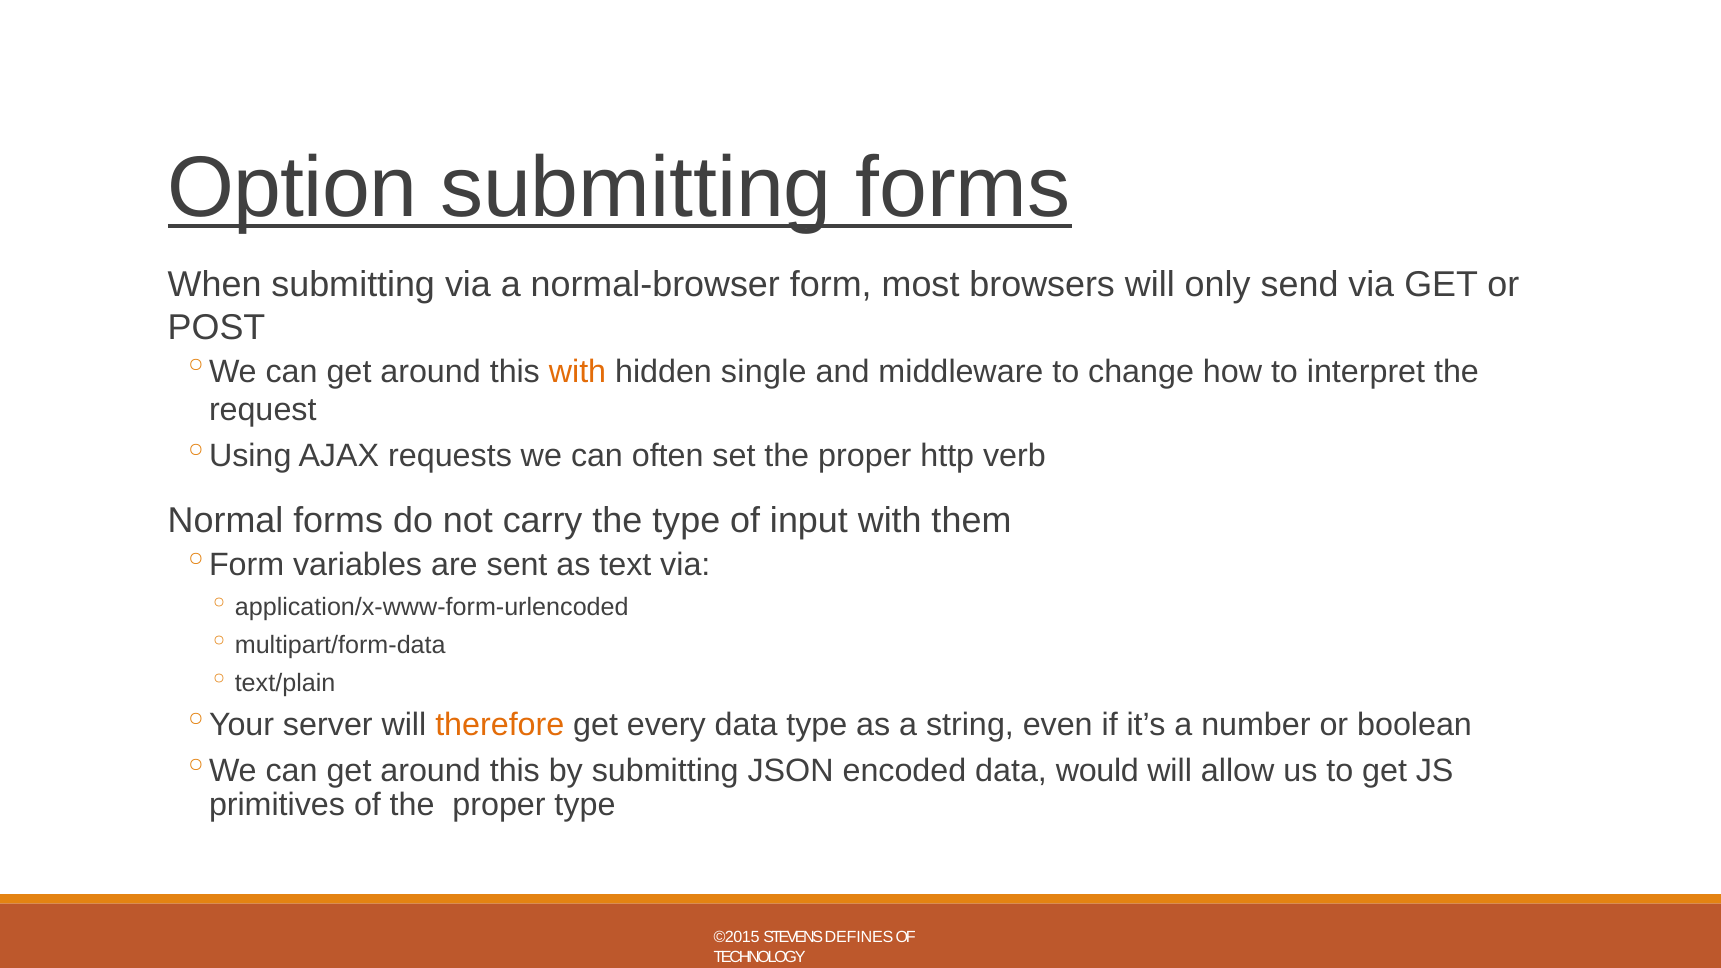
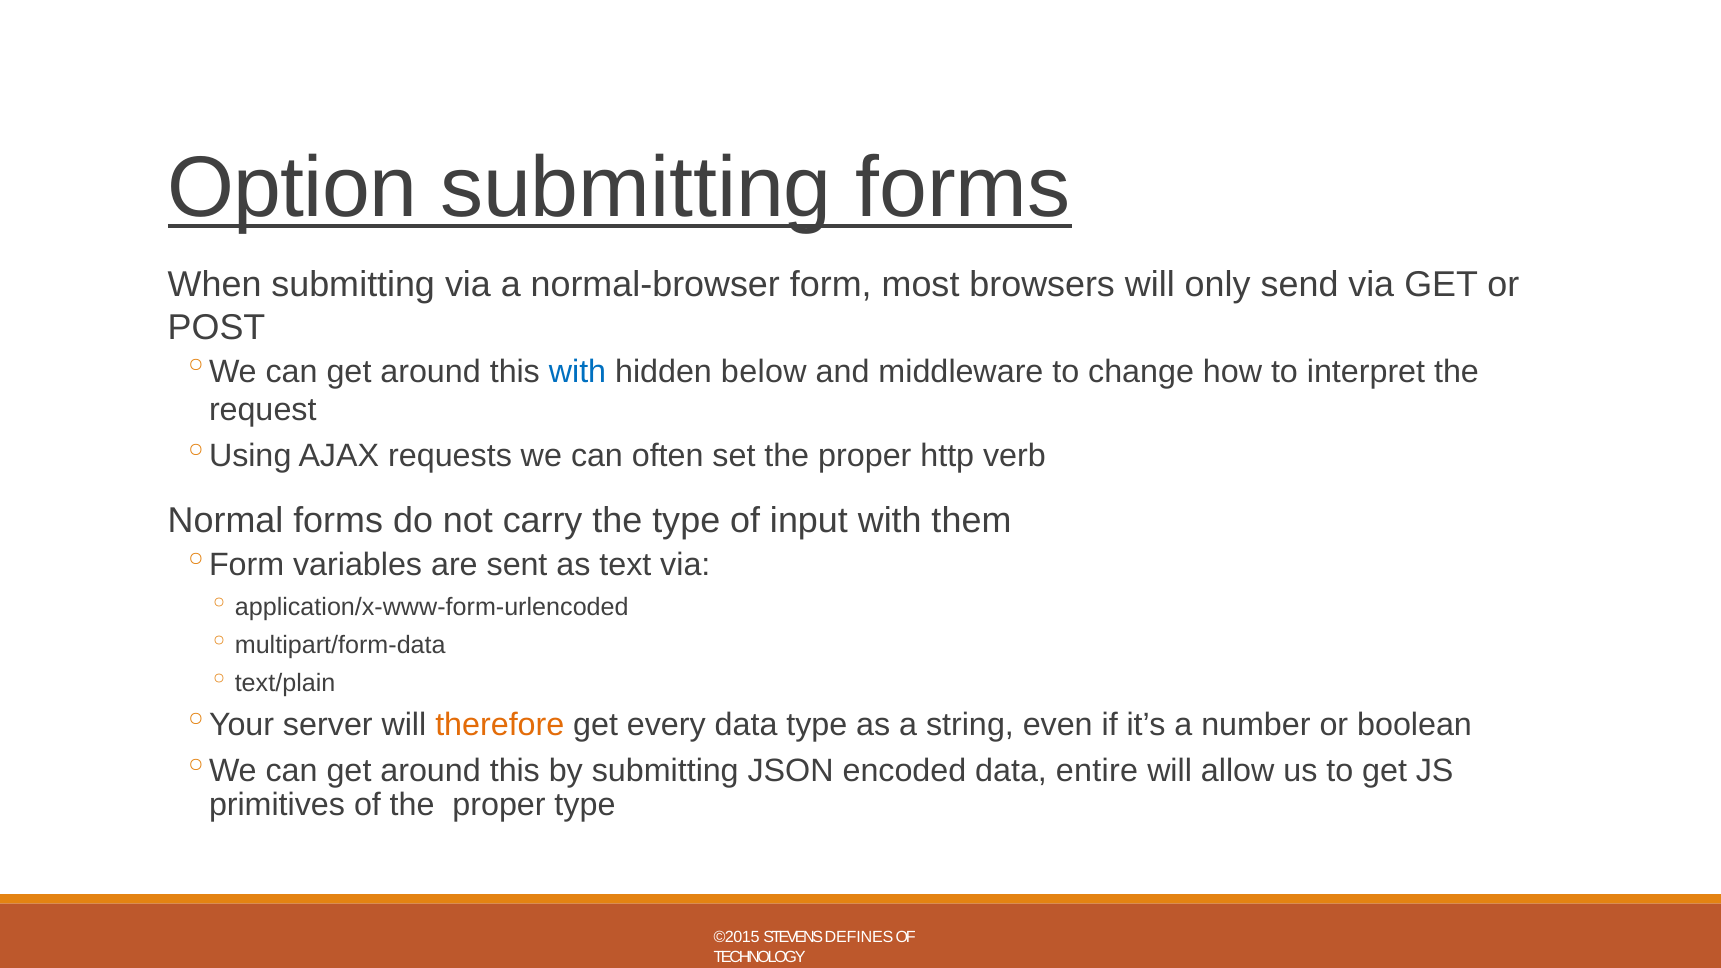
with colour: orange -> blue (577, 372)
single: single -> below (764, 372)
would: would -> entire (1097, 771)
